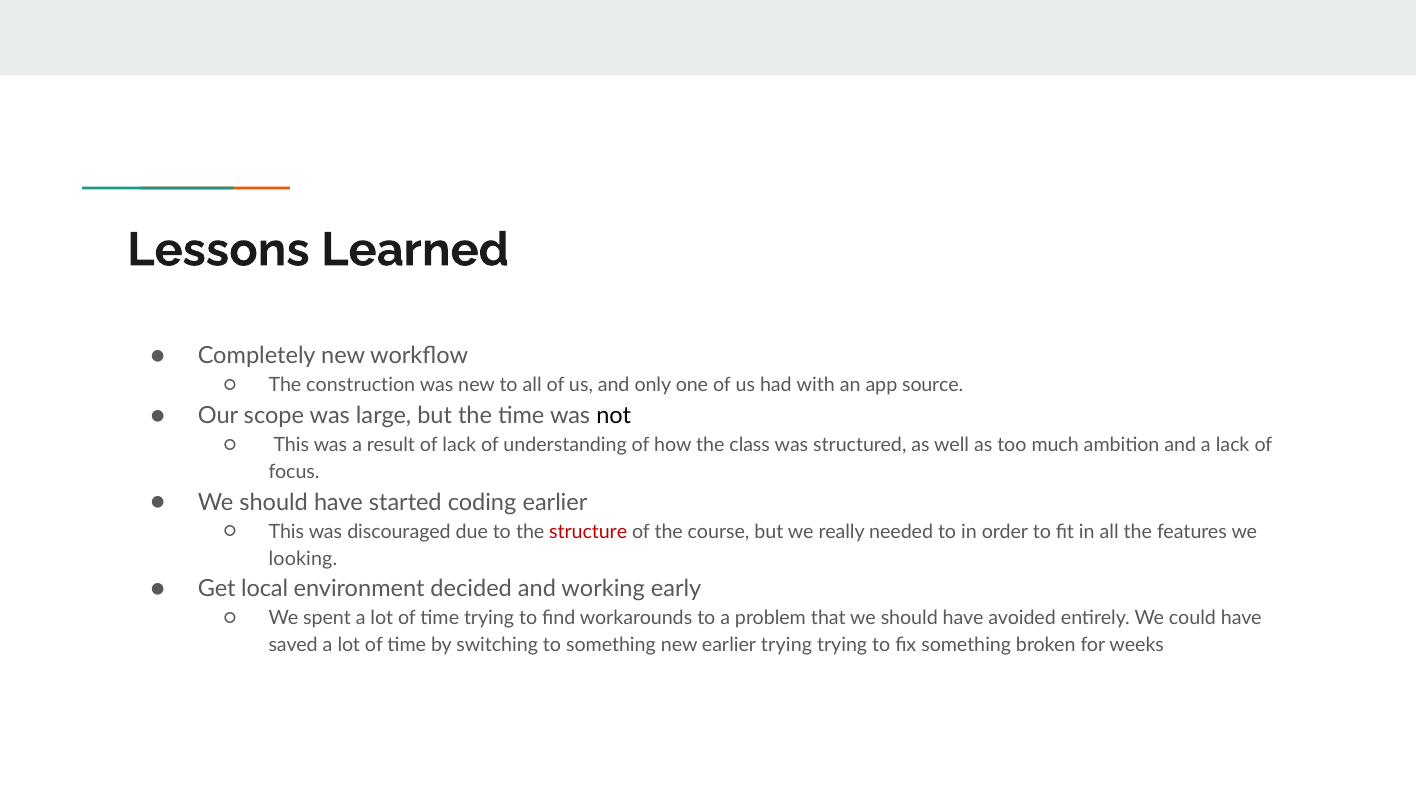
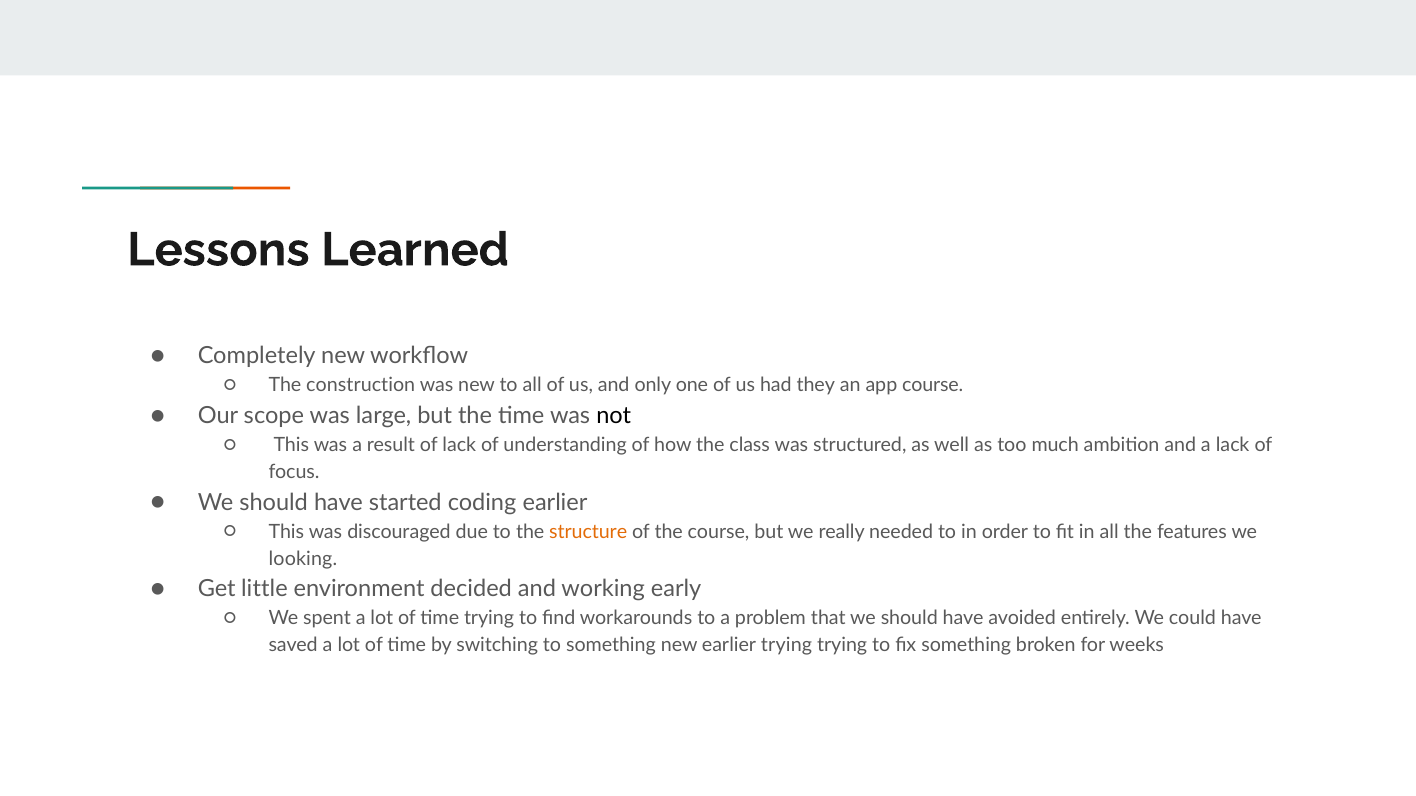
with: with -> they (816, 385)
app source: source -> course (933, 385)
structure colour: red -> orange (588, 532)
local: local -> little (264, 590)
